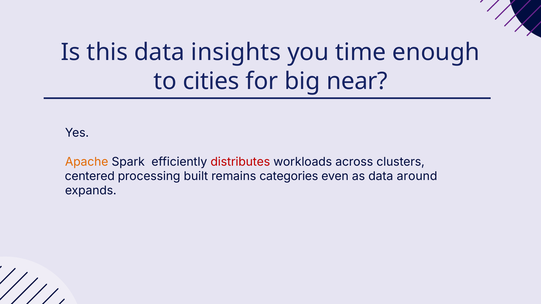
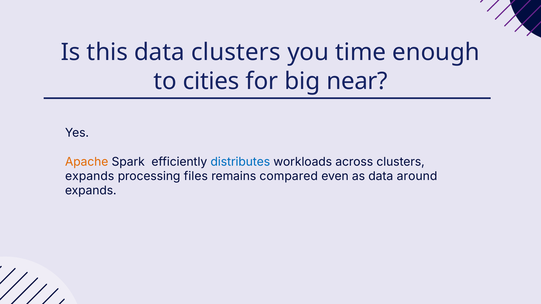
data insights: insights -> clusters (236, 52)
distributes colour: red -> blue (240, 162)
centered: centered -> expands (90, 176)
built: built -> files (196, 176)
categories: categories -> compared (289, 176)
